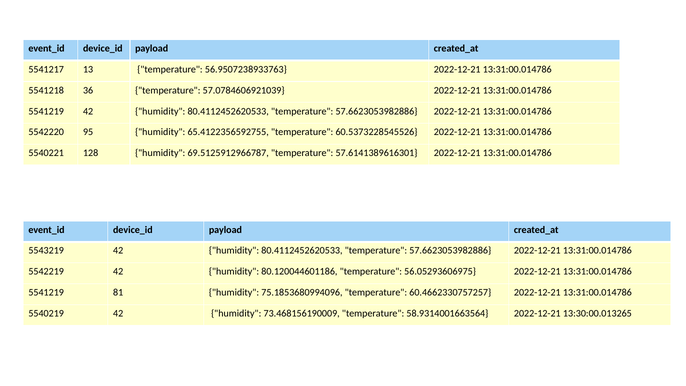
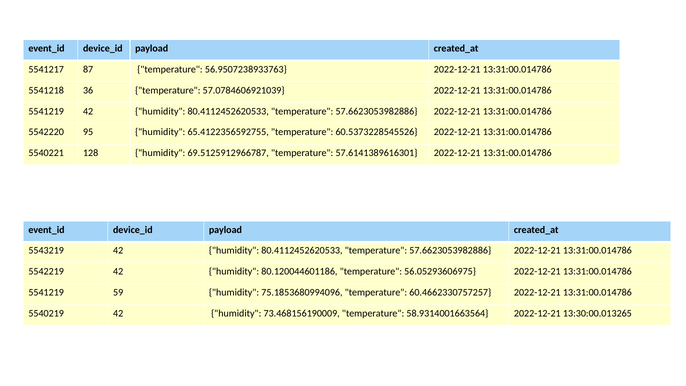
13: 13 -> 87 (88, 69)
81: 81 -> 59 (118, 292)
